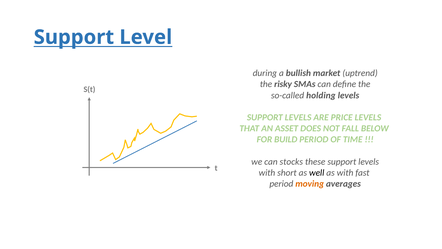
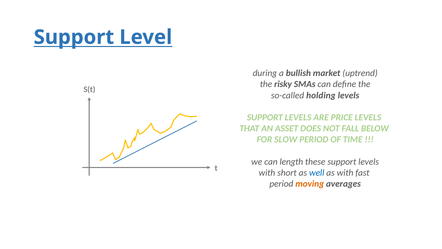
BUILD: BUILD -> SLOW (286, 139)
stocks: stocks -> length (291, 161)
well colour: black -> blue (317, 173)
